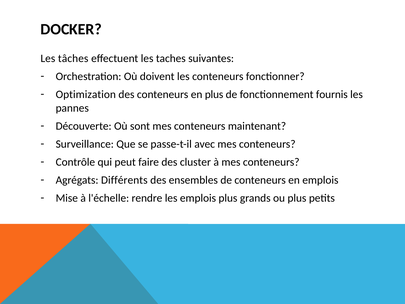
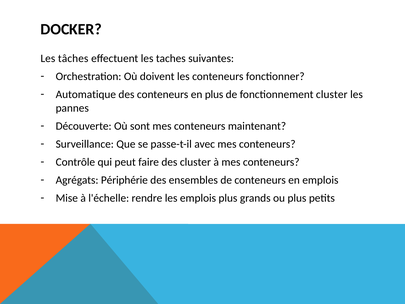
Optimization: Optimization -> Automatique (86, 94)
fonctionnement fournis: fournis -> cluster (332, 94)
Différents: Différents -> Périphérie (124, 180)
